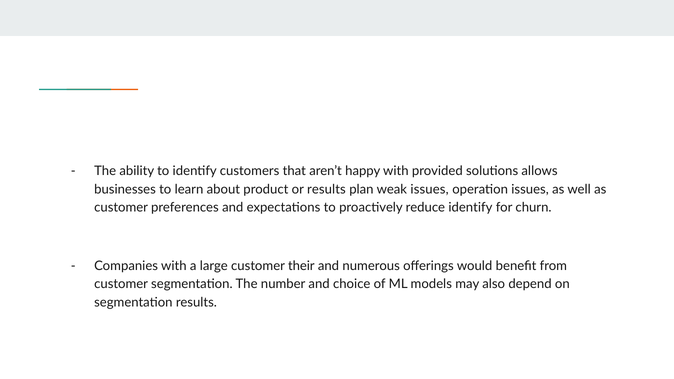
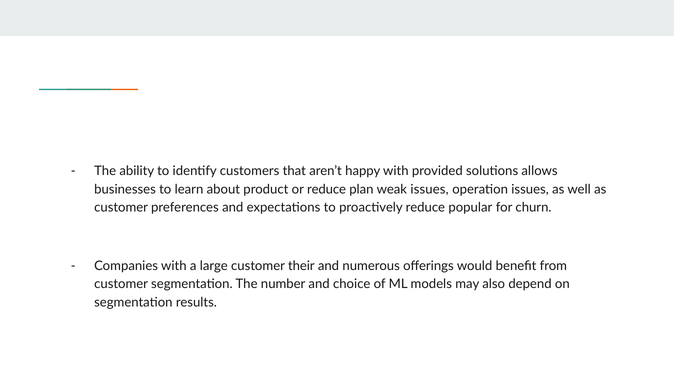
or results: results -> reduce (327, 189)
reduce identify: identify -> popular (470, 207)
